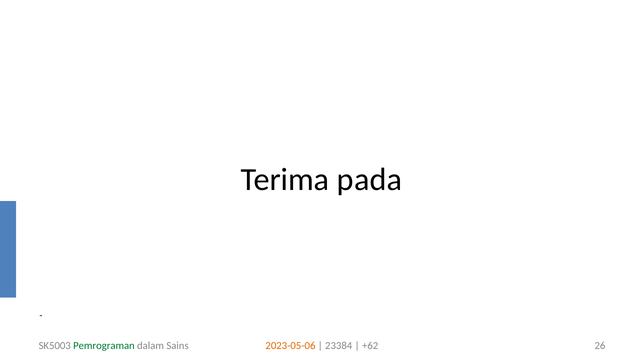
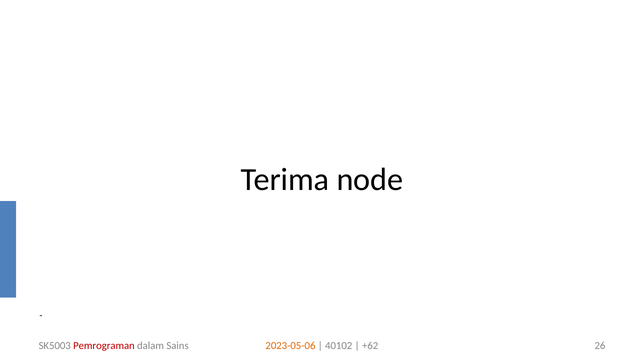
pada: pada -> node (370, 180)
Pemrograman colour: green -> red (104, 346)
23384: 23384 -> 40102 (339, 346)
